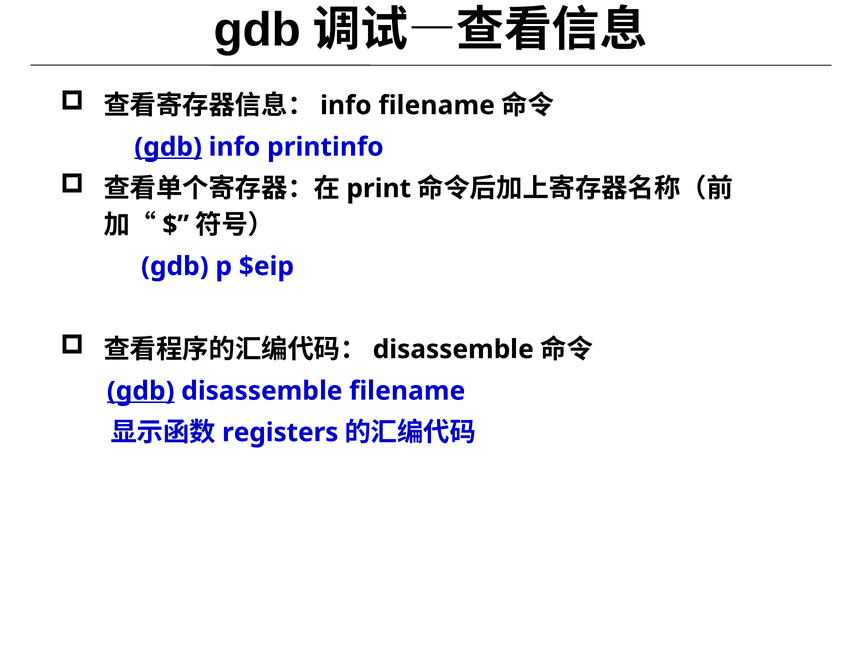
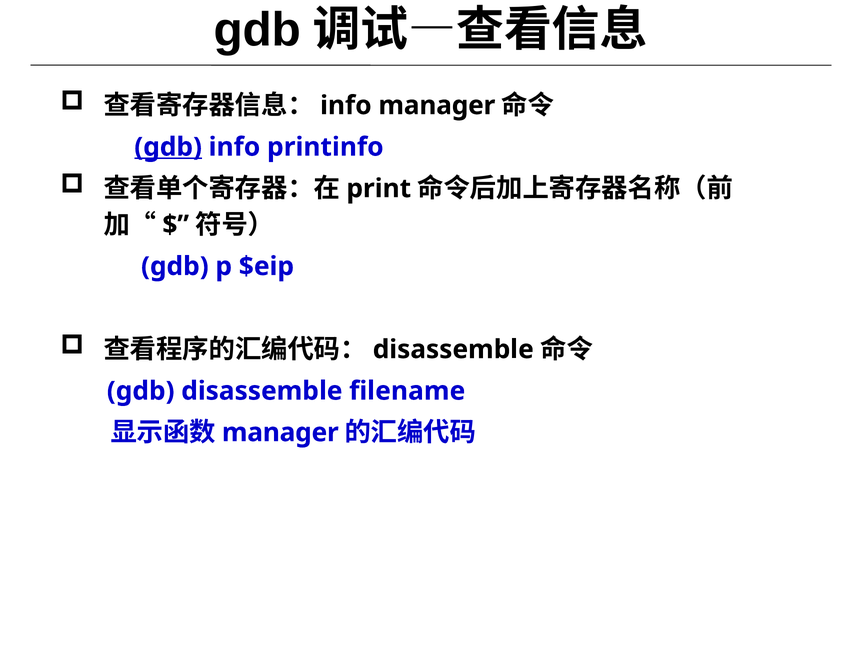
info filename: filename -> manager (437, 106)
gdb underline: present -> none (141, 391)
registers: registers -> manager (280, 433)
